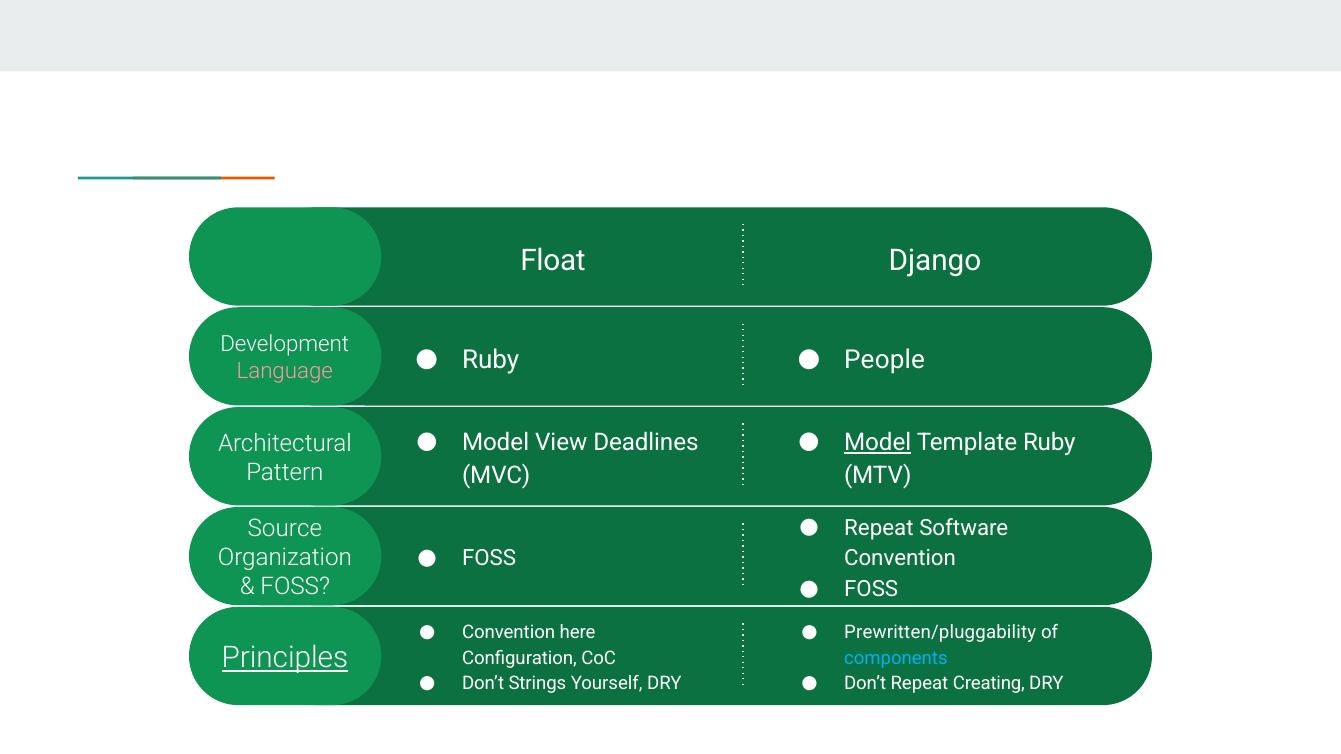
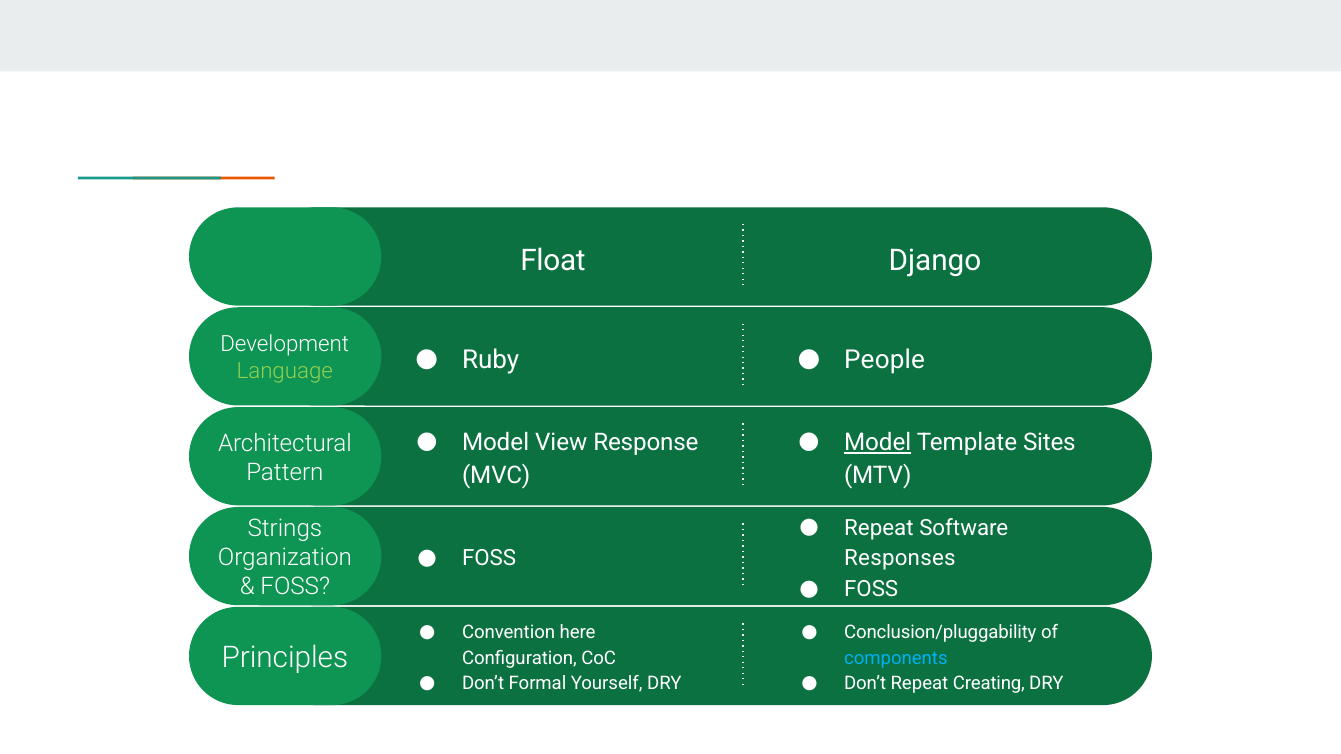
Language colour: pink -> light green (285, 371)
Deadlines: Deadlines -> Response (646, 443)
Template Ruby: Ruby -> Sites (1049, 443)
Source: Source -> Strings (285, 529)
Convention: Convention -> Responses (900, 559)
Prewritten/pluggability: Prewritten/pluggability -> Conclusion/pluggability (940, 633)
Principles underline: present -> none (285, 658)
Strings: Strings -> Formal (537, 684)
